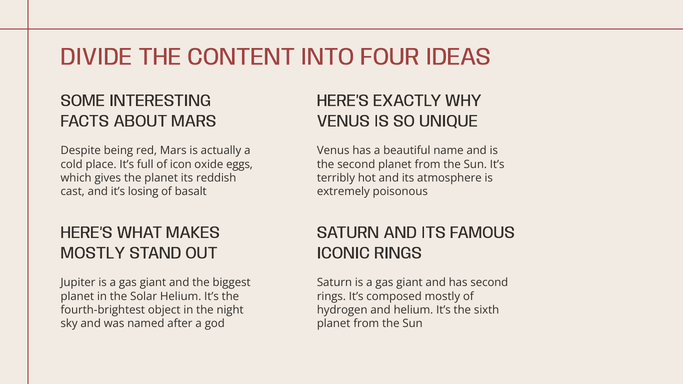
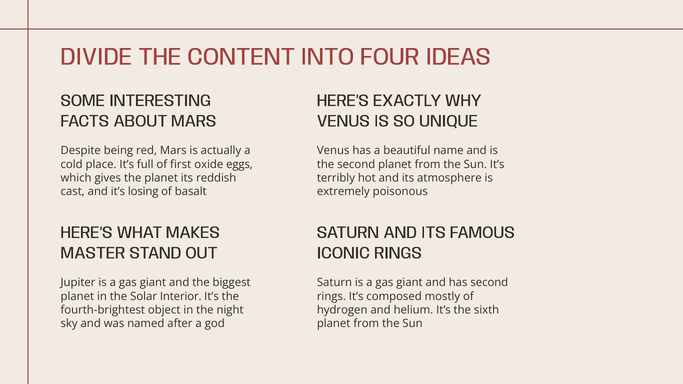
icon: icon -> first (181, 164)
MOSTLY: MOSTLY -> MASTER (93, 253)
Solar Helium: Helium -> Interior (181, 296)
